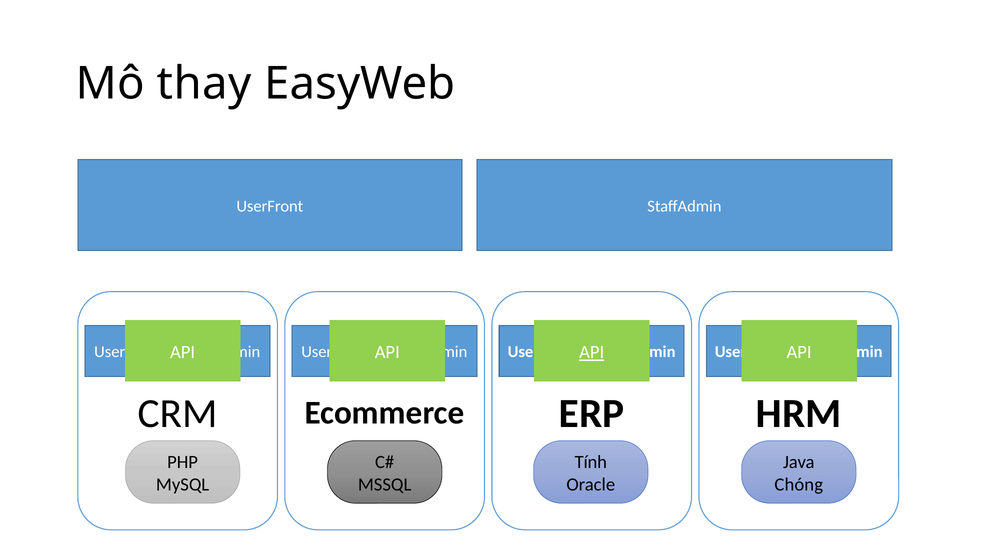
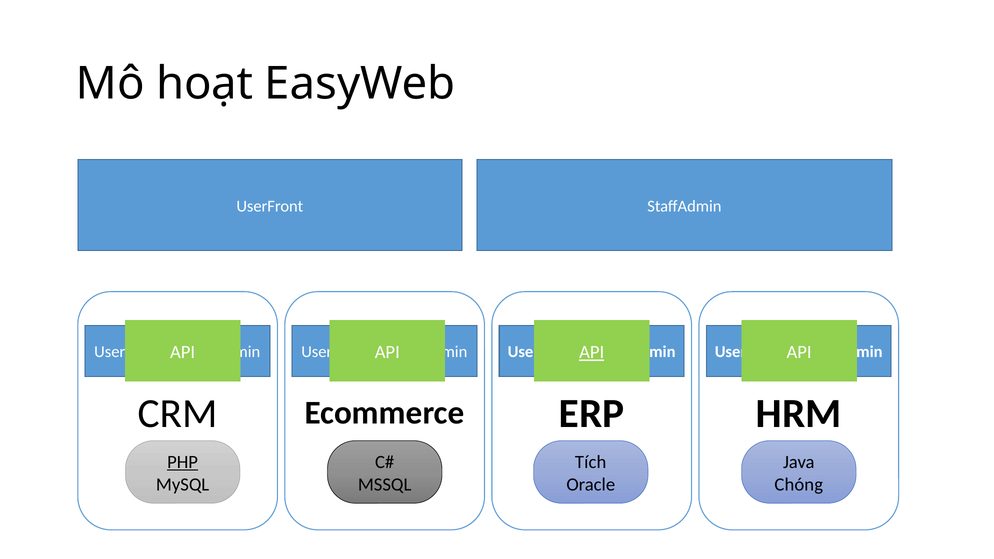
thay: thay -> hoạt (205, 83)
PHP underline: none -> present (183, 462)
Tính: Tính -> Tích (591, 462)
